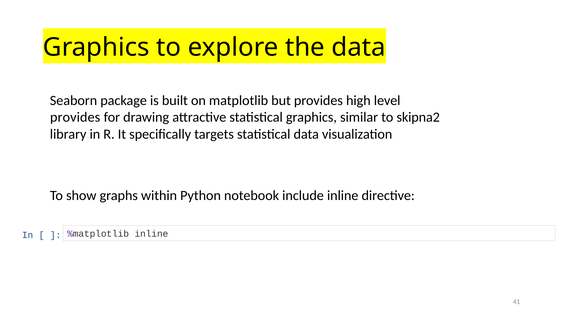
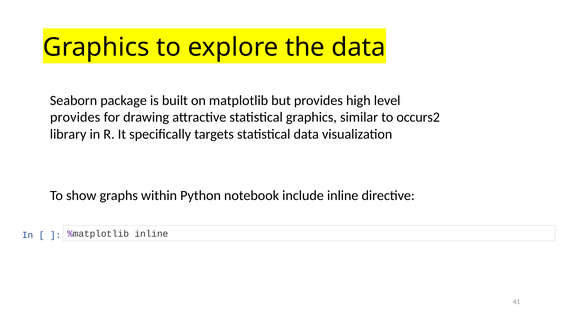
skipna2: skipna2 -> occurs2 (418, 118)
